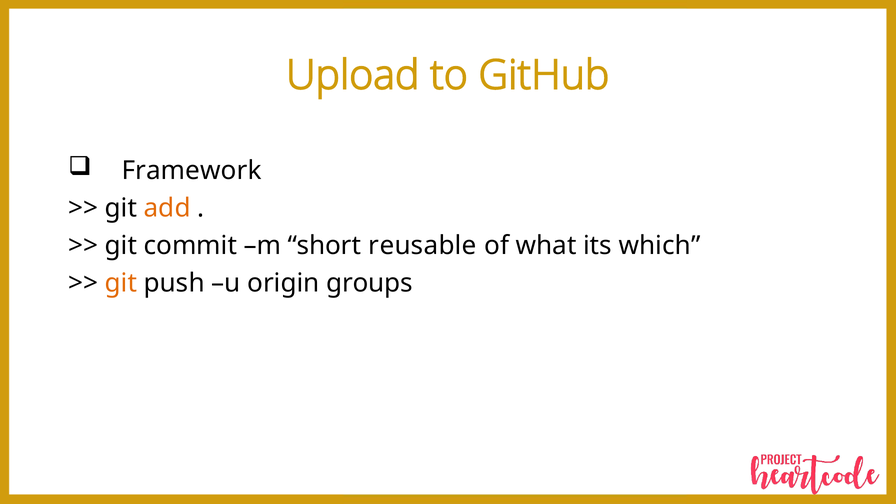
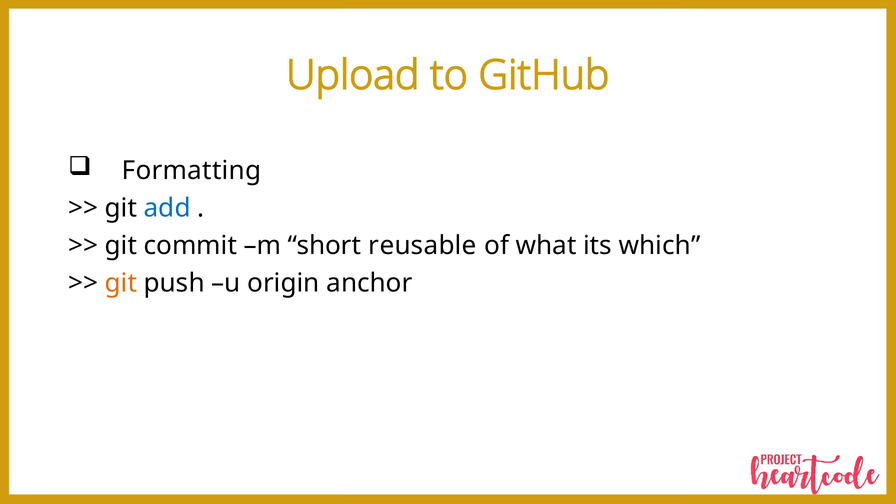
Framework: Framework -> Formatting (192, 171)
add colour: orange -> blue (167, 208)
groups: groups -> anchor (369, 283)
